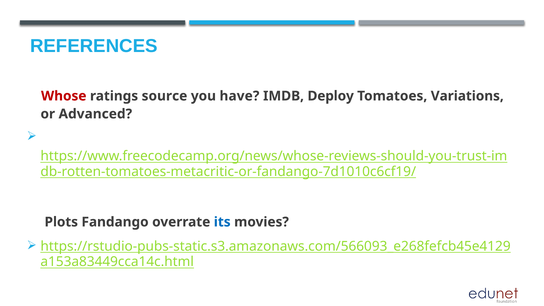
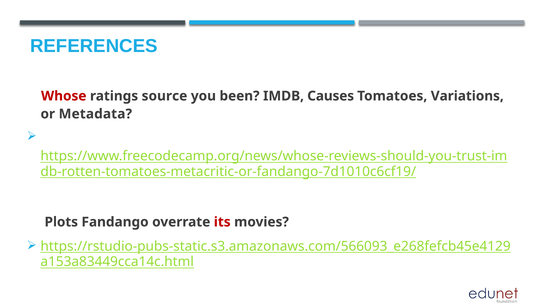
have: have -> been (240, 96)
Deploy: Deploy -> Causes (331, 96)
Advanced: Advanced -> Metadata (95, 114)
its colour: blue -> red (222, 222)
